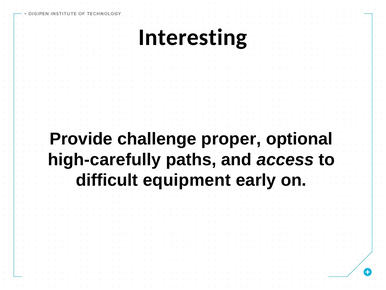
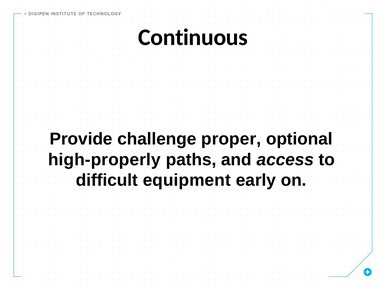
Interesting: Interesting -> Continuous (193, 37)
high-carefully: high-carefully -> high-properly (104, 159)
